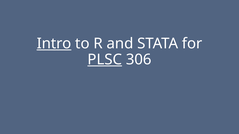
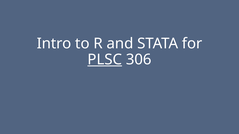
Intro underline: present -> none (54, 44)
